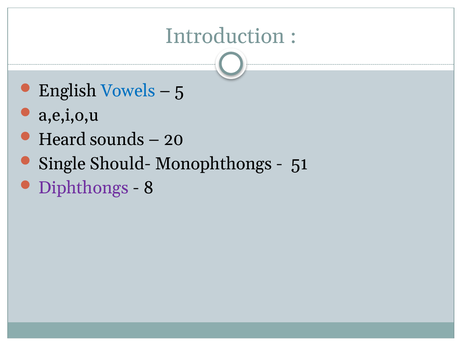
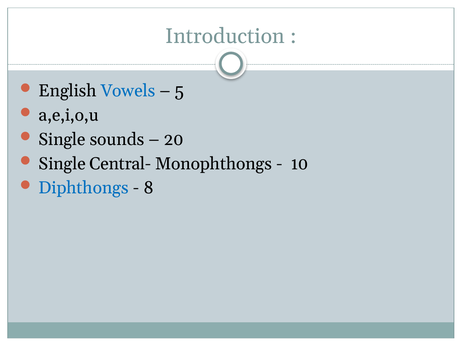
Heard: Heard -> Single (62, 140)
Should-: Should- -> Central- (121, 164)
51: 51 -> 10 (300, 164)
Diphthongs colour: purple -> blue (84, 188)
